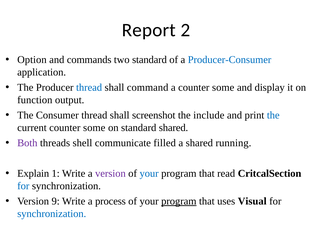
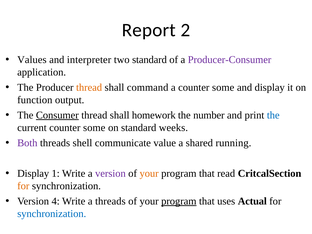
Option: Option -> Values (32, 60)
commands: commands -> interpreter (89, 60)
Producer-Consumer colour: blue -> purple (230, 60)
thread colour: blue -> orange (89, 87)
Consumer underline: none -> present (57, 115)
screenshot: screenshot -> homework (154, 115)
include: include -> number (209, 115)
standard shared: shared -> weeks (173, 128)
filled: filled -> value (165, 143)
Explain: Explain -> Display (33, 173)
your colour: blue -> orange (149, 173)
for colour: blue -> orange (23, 186)
9: 9 -> 4 (56, 201)
a process: process -> threads (110, 201)
Visual: Visual -> Actual (252, 201)
